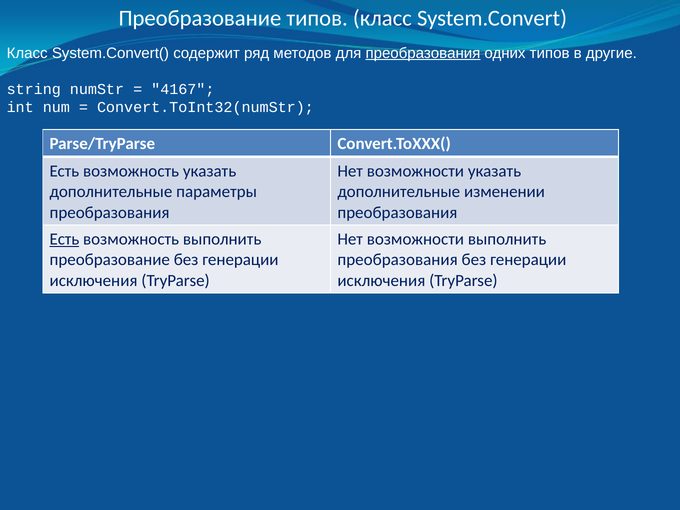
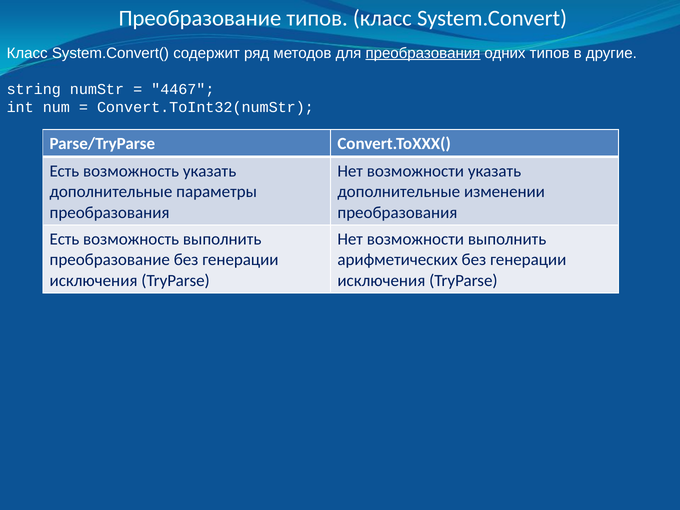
4167: 4167 -> 4467 (183, 89)
Есть underline: present -> none (64, 239)
преобразования: преобразования -> арифметических (398, 260)
